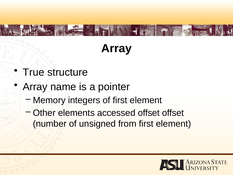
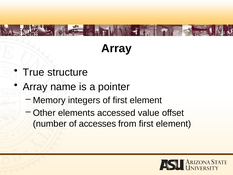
accessed offset: offset -> value (149, 113)
unsigned: unsigned -> accesses (98, 124)
